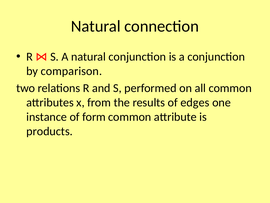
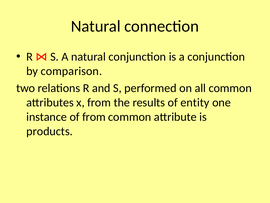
edges: edges -> entity (195, 102)
of form: form -> from (94, 117)
